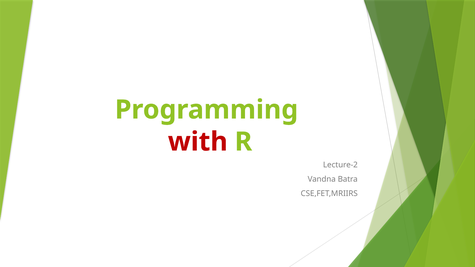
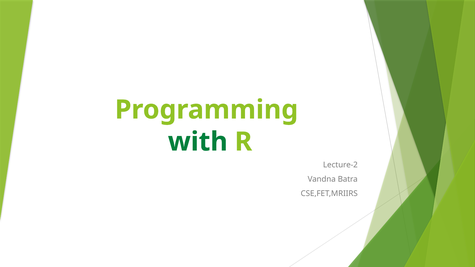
with colour: red -> green (198, 142)
